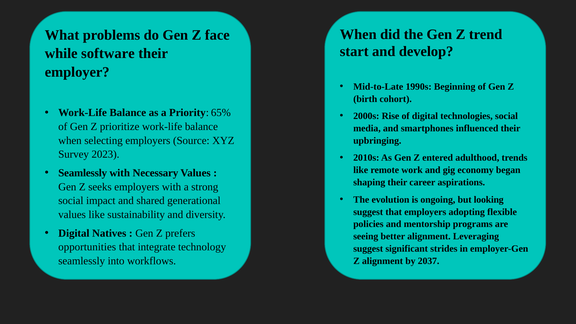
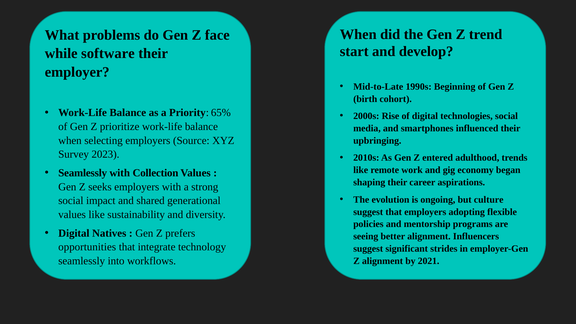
Necessary: Necessary -> Collection (155, 173)
looking: looking -> culture (489, 200)
Leveraging: Leveraging -> Influencers (476, 236)
2037: 2037 -> 2021 (429, 261)
